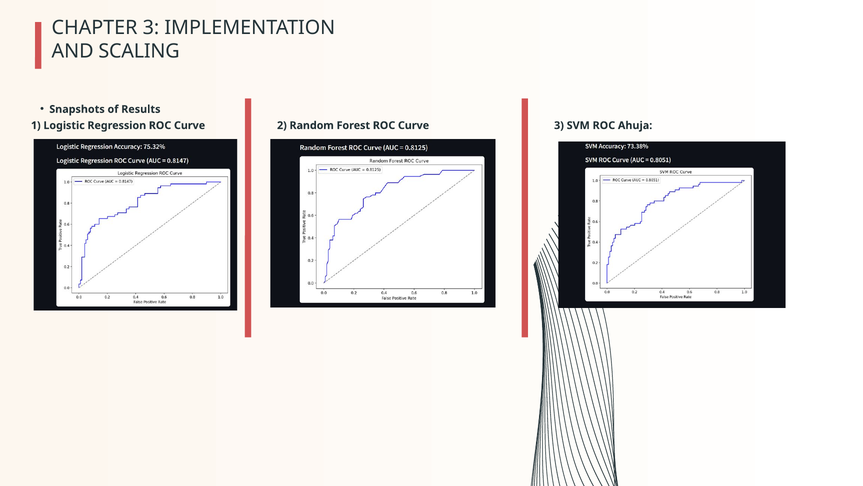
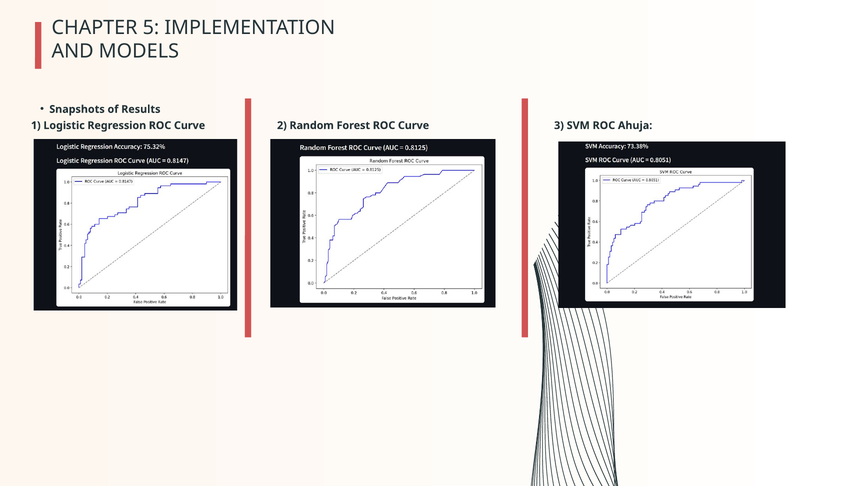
CHAPTER 3: 3 -> 5 (151, 28)
SCALING: SCALING -> MODELS (139, 51)
